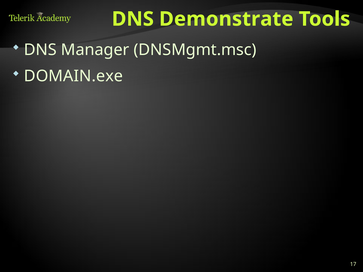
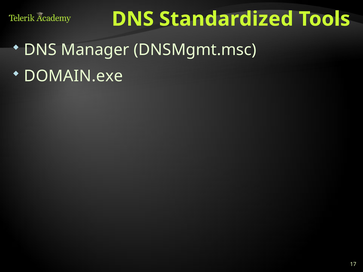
Demonstrate: Demonstrate -> Standardized (226, 19)
